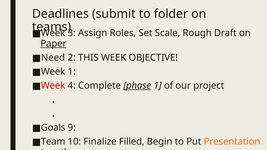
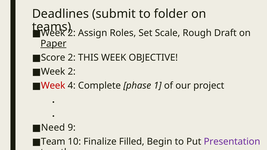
3: 3 -> 2 (72, 33)
Need: Need -> Score (53, 58)
1: 1 -> 2 (72, 72)
phase underline: present -> none (137, 86)
Goals: Goals -> Need (53, 128)
Presentation colour: orange -> purple (232, 142)
